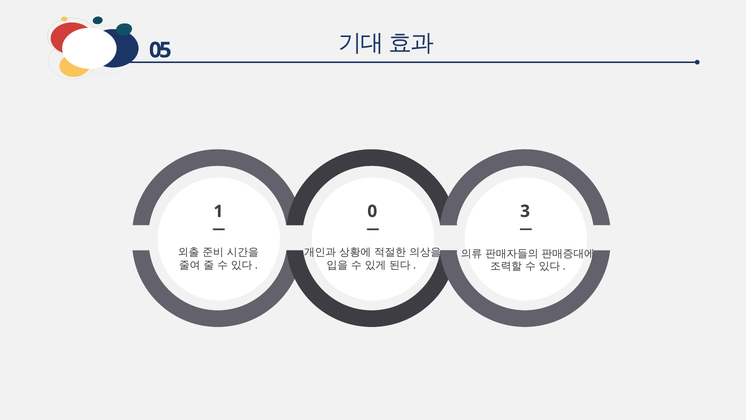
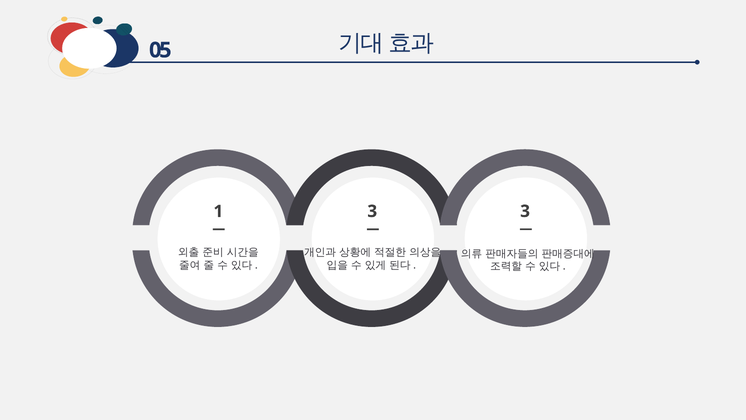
1 0: 0 -> 3 (372, 211)
